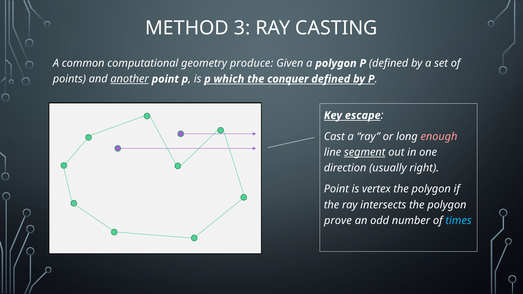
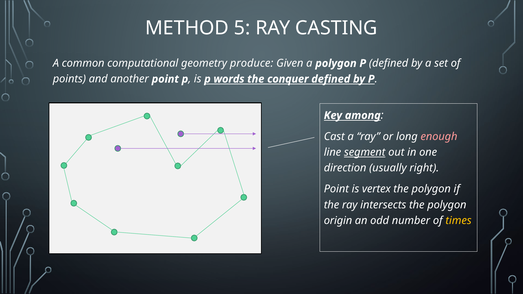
3: 3 -> 5 (242, 28)
another underline: present -> none (130, 79)
which: which -> words (229, 79)
escape: escape -> among (363, 115)
prove: prove -> origin (338, 221)
times colour: light blue -> yellow (459, 221)
